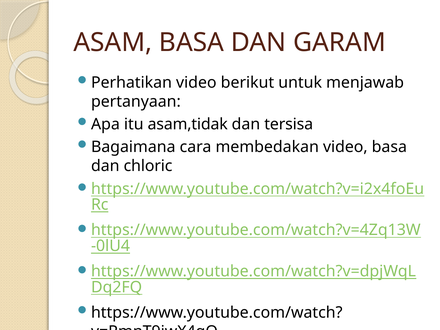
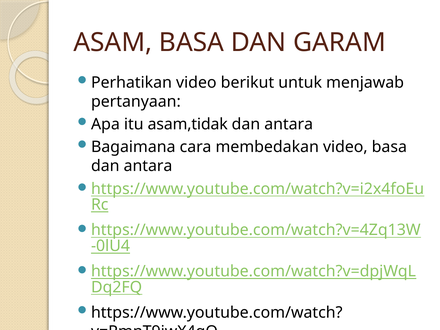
tersisa: tersisa -> antara (289, 124)
chloric: chloric -> antara (148, 166)
